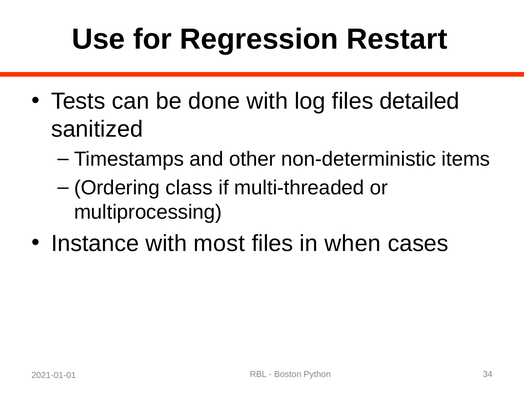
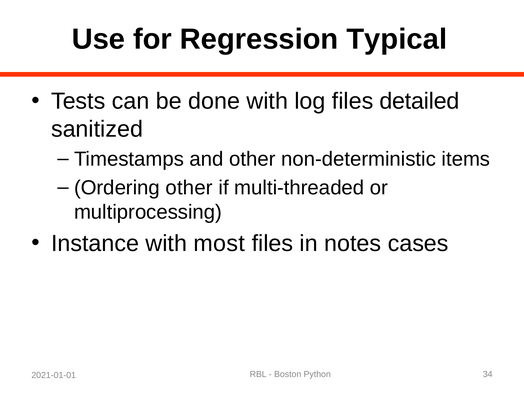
Restart: Restart -> Typical (397, 39)
class: class -> other (189, 188)
when: when -> notes (353, 243)
